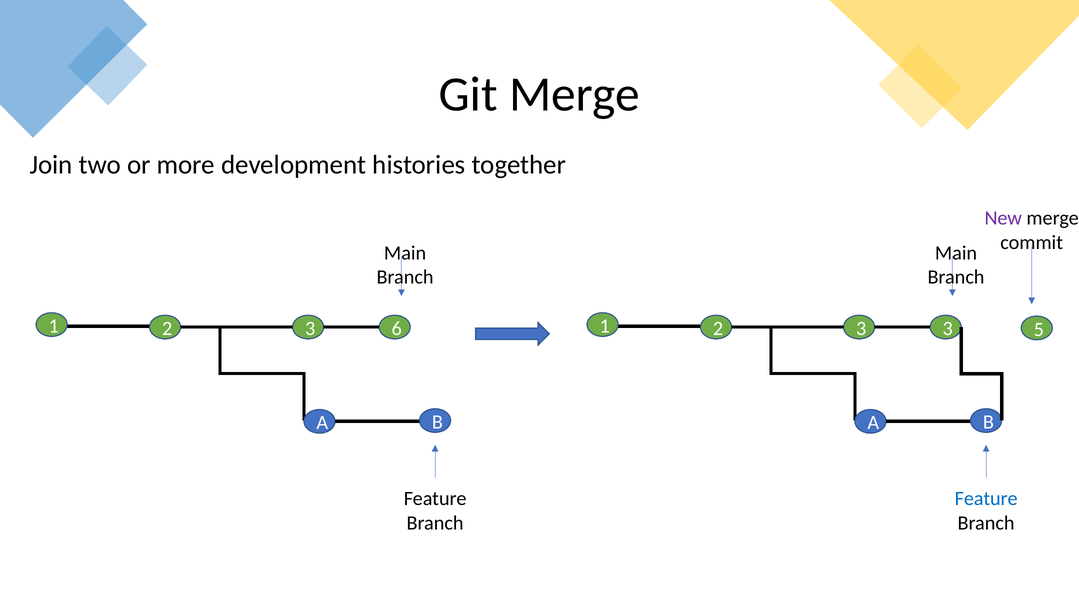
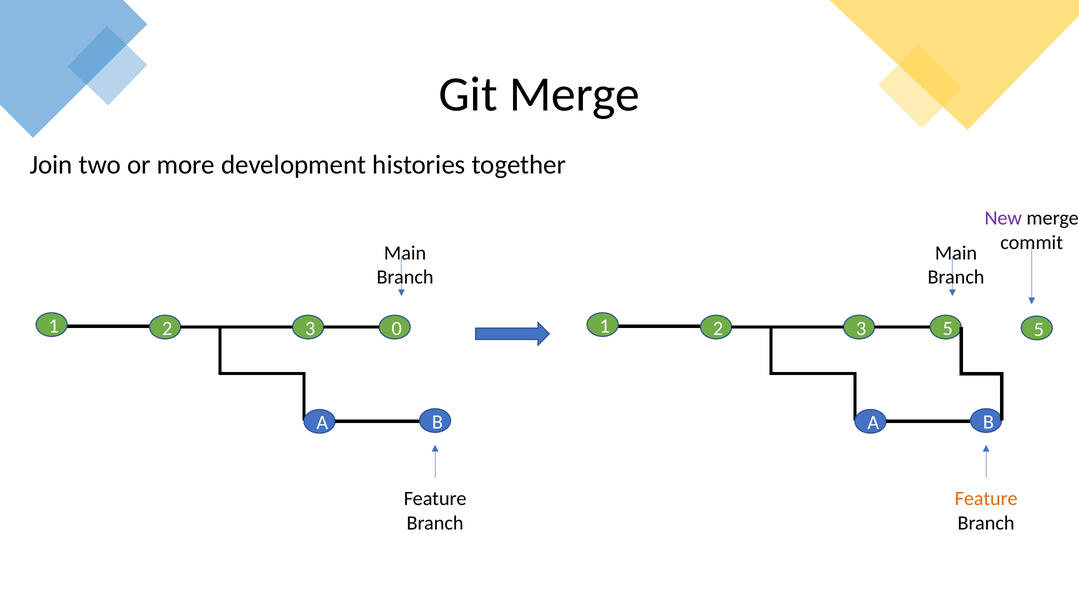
6: 6 -> 0 (397, 328)
3 3: 3 -> 5 (948, 328)
Feature colour: blue -> orange (986, 499)
